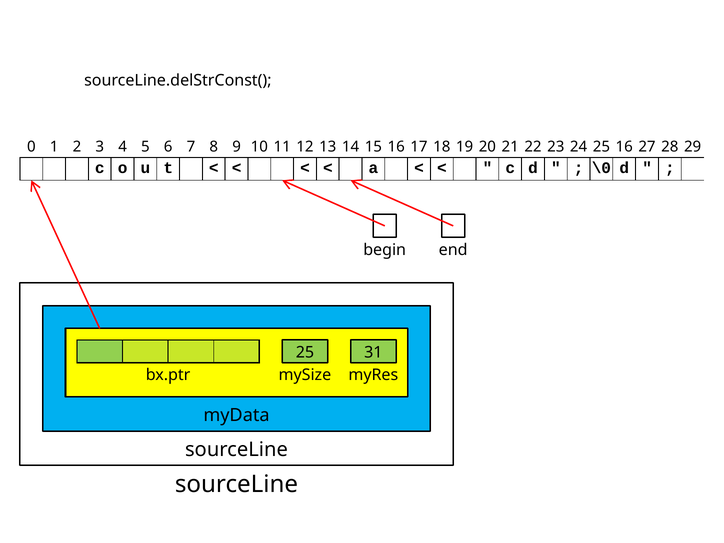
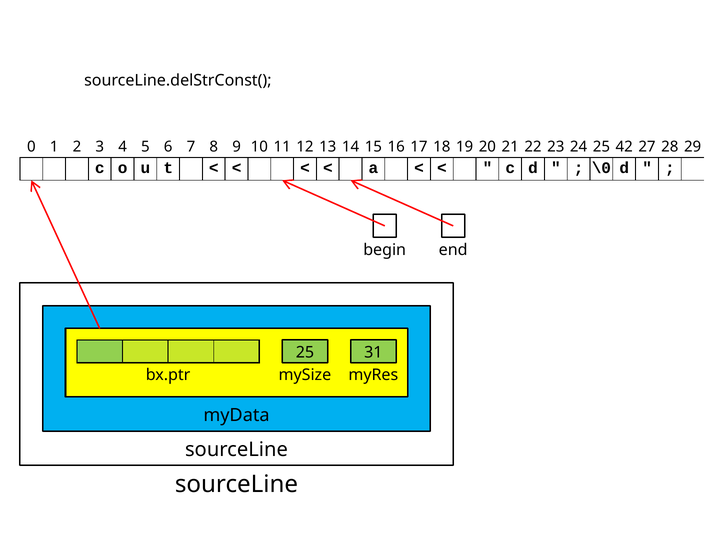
25 16: 16 -> 42 (624, 147)
